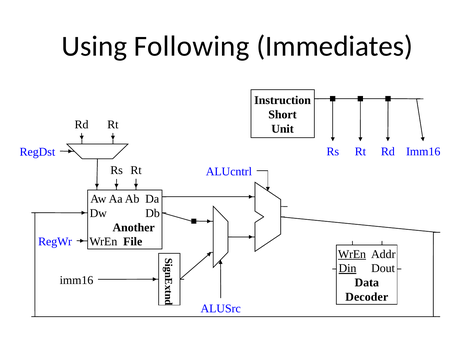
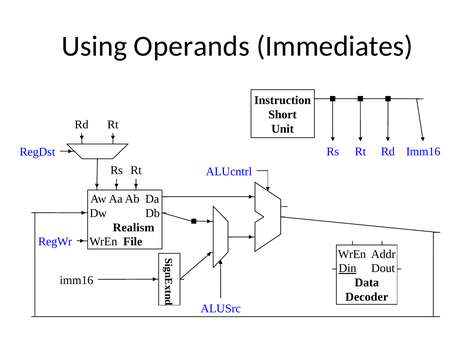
Following: Following -> Operands (192, 46)
Another: Another -> Realism (134, 227)
WrEn underline: present -> none (352, 254)
